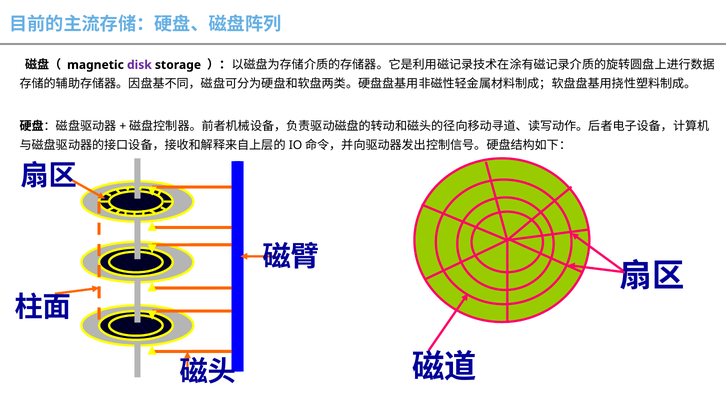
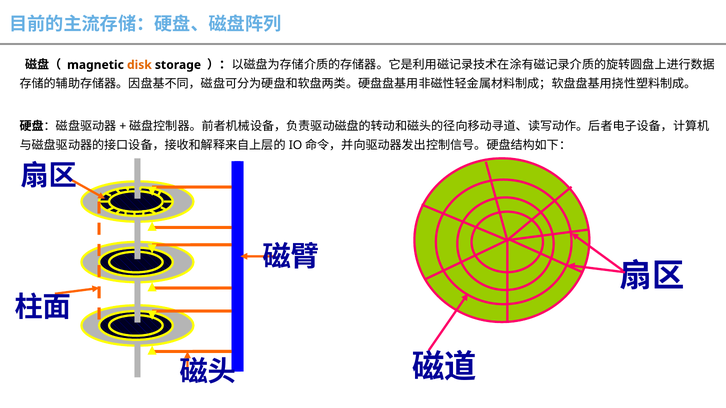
disk colour: purple -> orange (139, 65)
